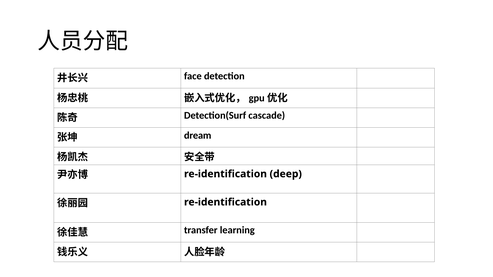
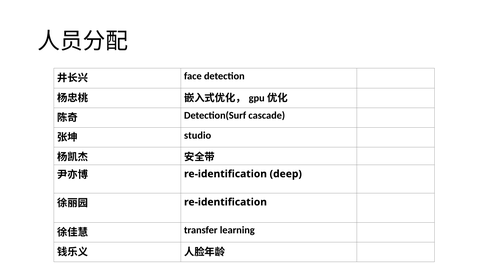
dream: dream -> studio (198, 135)
